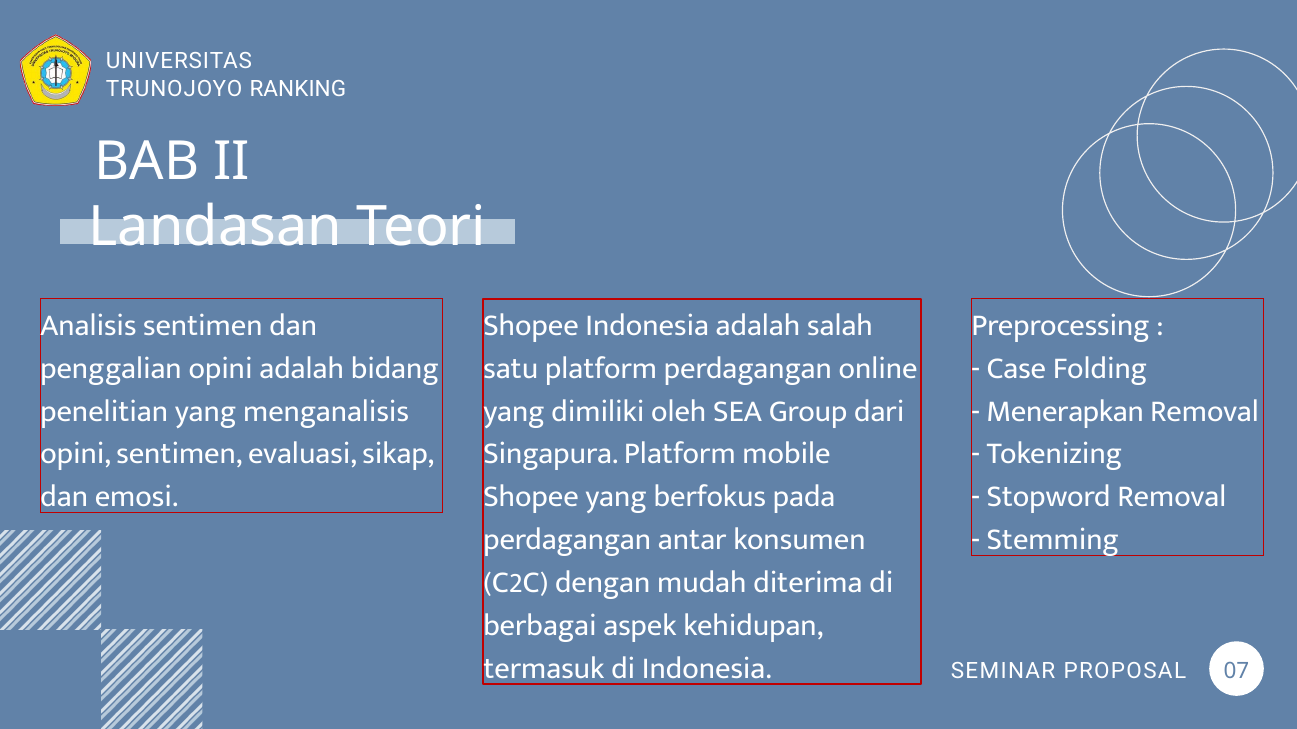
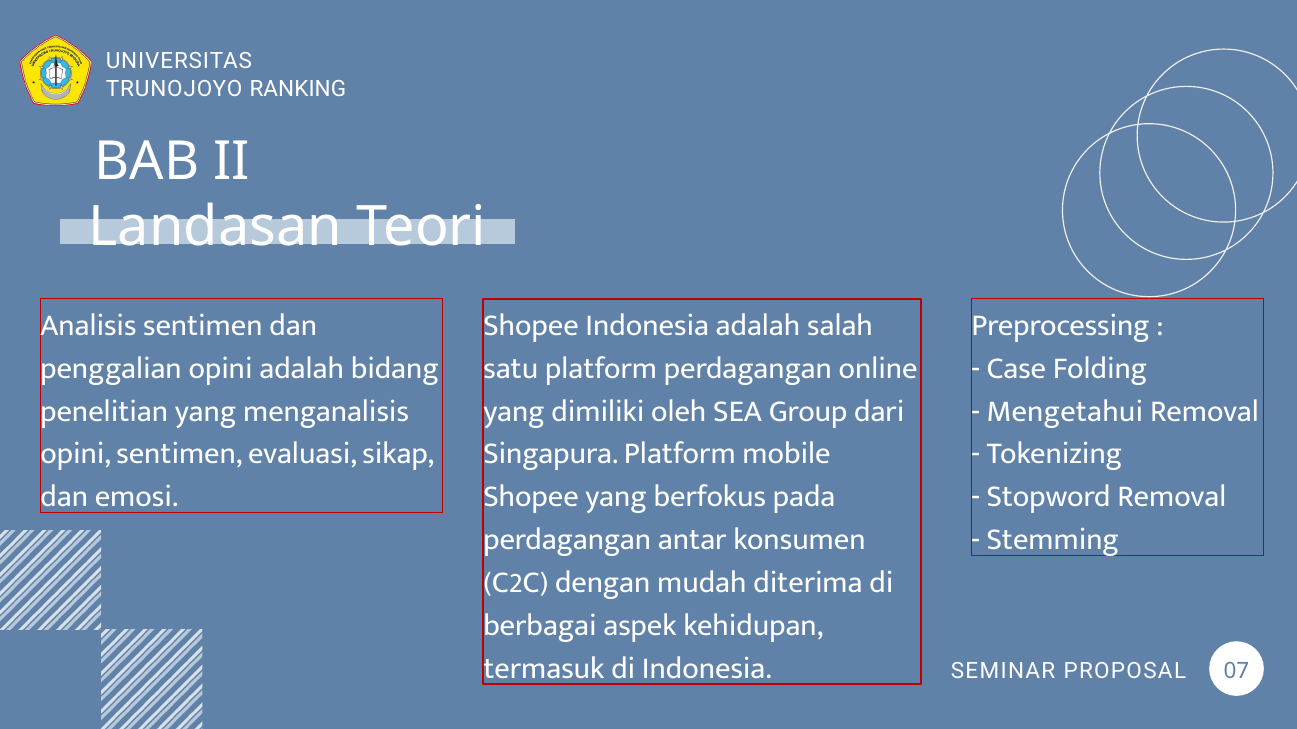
Menerapkan: Menerapkan -> Mengetahui (1065, 411)
